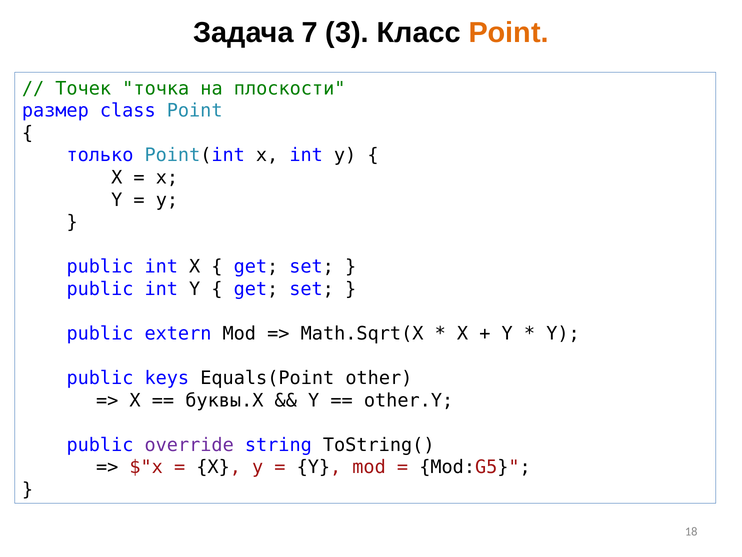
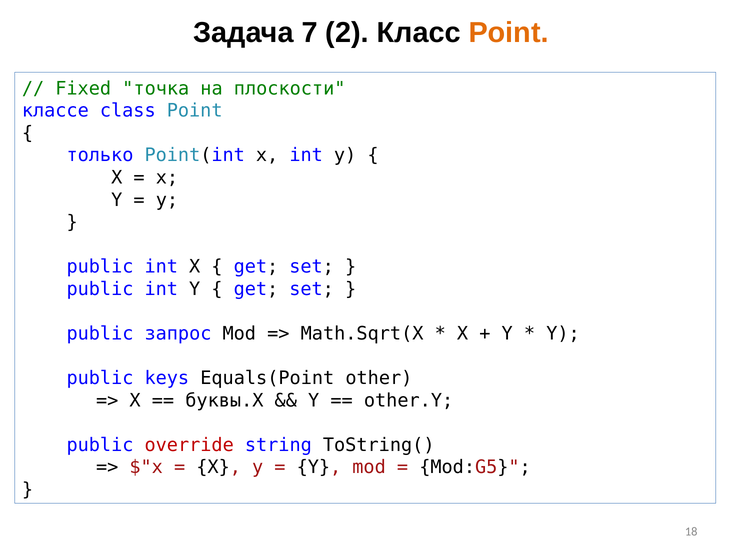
3: 3 -> 2 (347, 33)
Точек: Точек -> Fixed (83, 88)
размер: размер -> классе (55, 111)
extern: extern -> запрос (178, 333)
override colour: purple -> red (189, 445)
